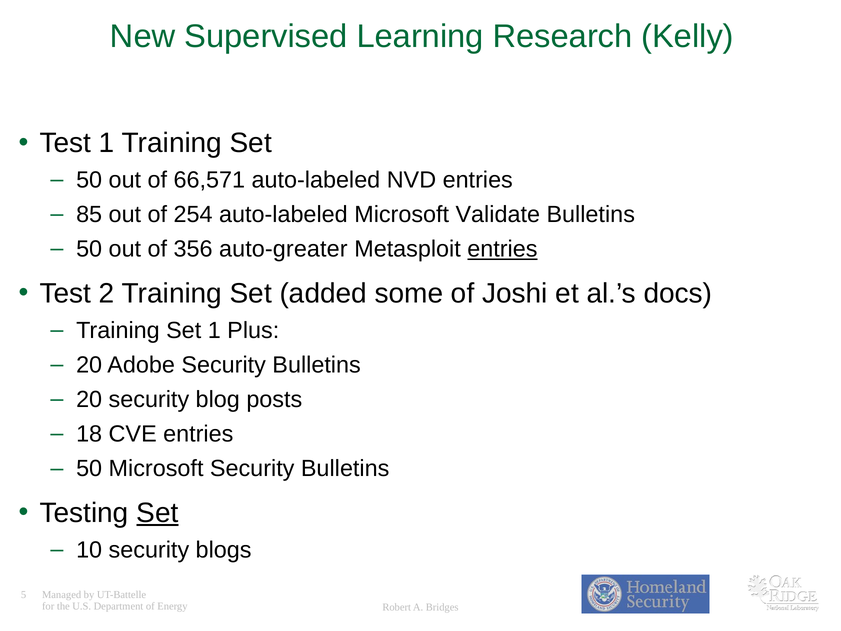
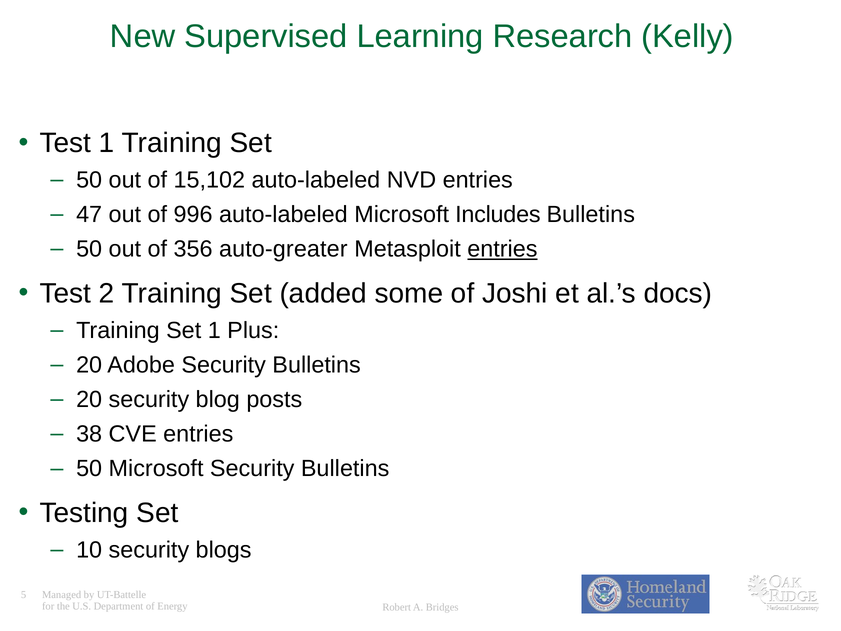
66,571: 66,571 -> 15,102 (209, 180)
85: 85 -> 47 (89, 215)
254: 254 -> 996 (193, 215)
Validate: Validate -> Includes (498, 215)
18: 18 -> 38 (89, 434)
Set underline: present -> none (157, 513)
